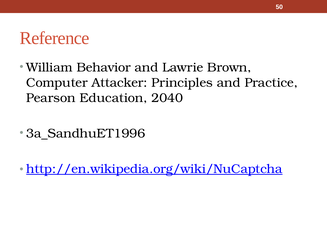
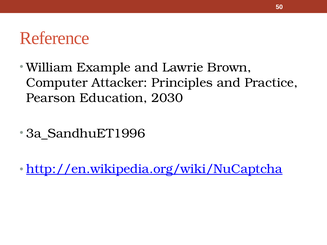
Behavior: Behavior -> Example (104, 67)
2040: 2040 -> 2030 (167, 98)
